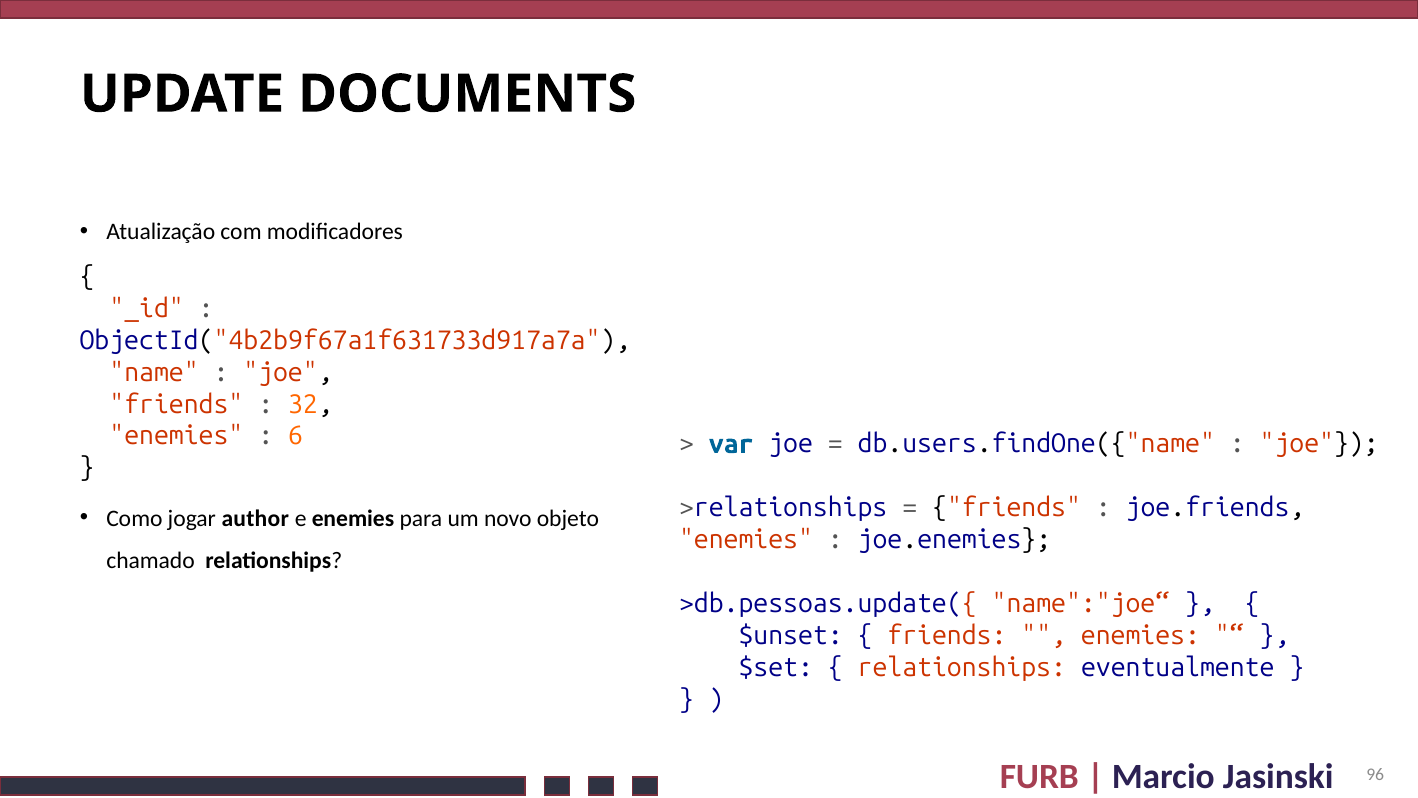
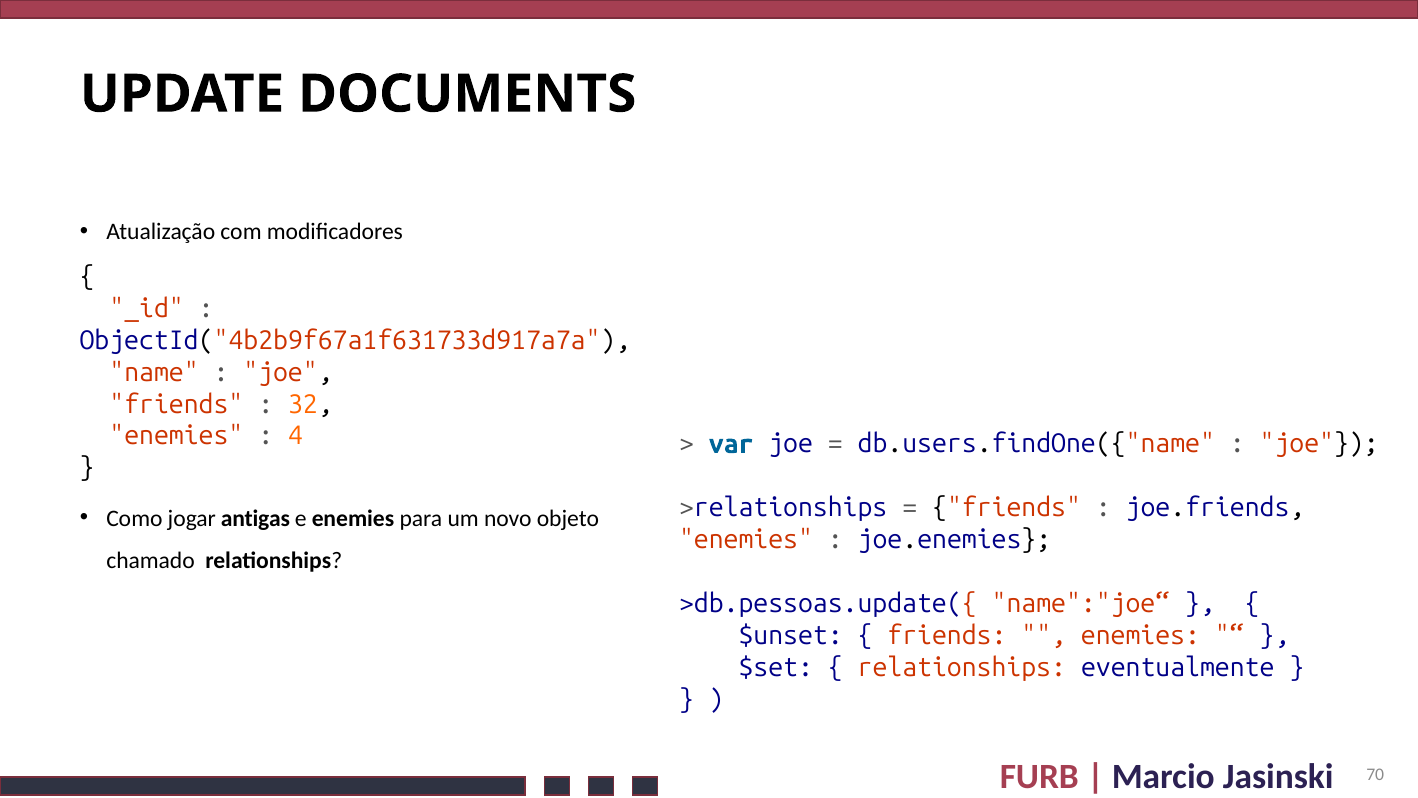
6: 6 -> 4 (295, 436)
author: author -> antigas (255, 518)
96: 96 -> 70 (1375, 775)
